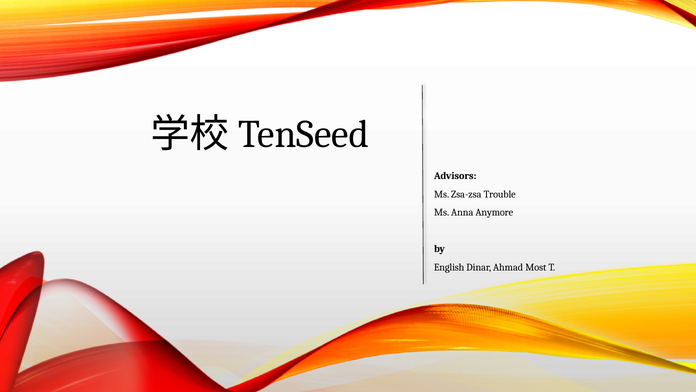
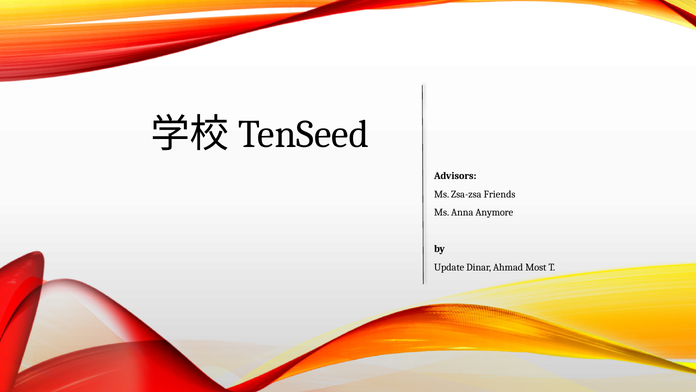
Trouble: Trouble -> Friends (500, 194)
English: English -> Update (449, 267)
